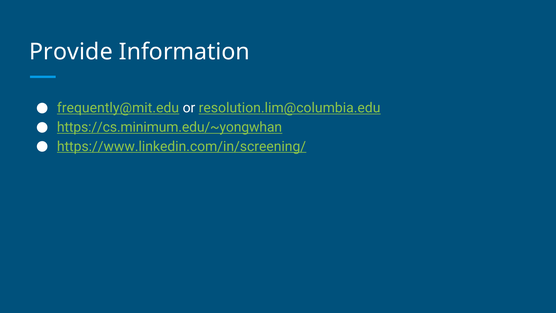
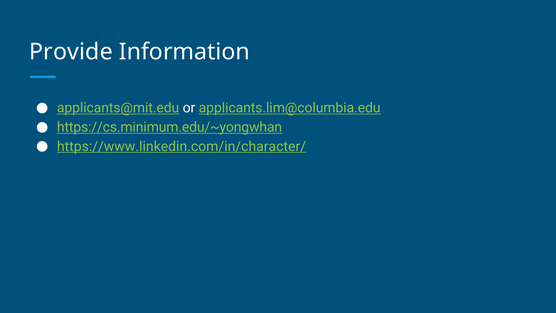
frequently@mit.edu: frequently@mit.edu -> applicants@mit.edu (118, 108)
resolution.lim@columbia.edu: resolution.lim@columbia.edu -> applicants.lim@columbia.edu (290, 108)
https://www.linkedin.com/in/screening/: https://www.linkedin.com/in/screening/ -> https://www.linkedin.com/in/character/ (181, 146)
